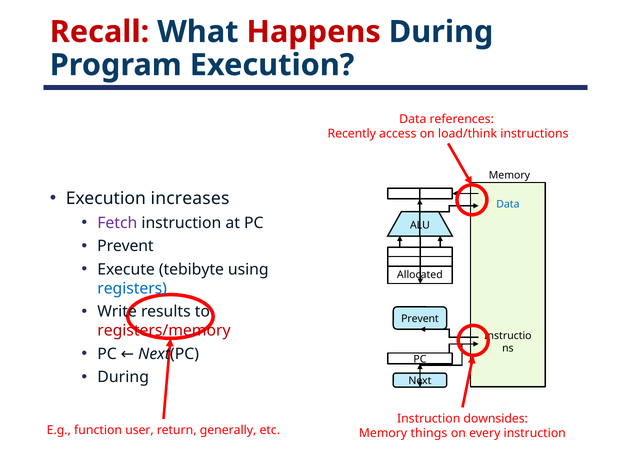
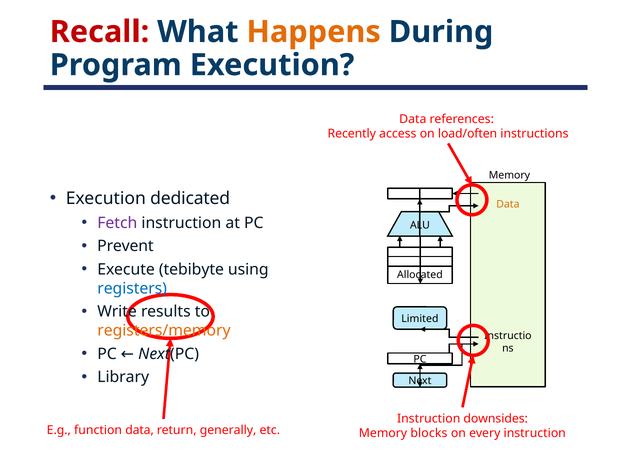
Happens colour: red -> orange (314, 32)
load/think: load/think -> load/often (468, 134)
increases: increases -> dedicated (190, 199)
Data colour: blue -> orange (508, 204)
Prevent: Prevent -> Limited (420, 319)
registers/memory colour: red -> orange (164, 331)
During: During -> Library (123, 377)
function user: user -> data (140, 431)
things: things -> blocks (429, 434)
